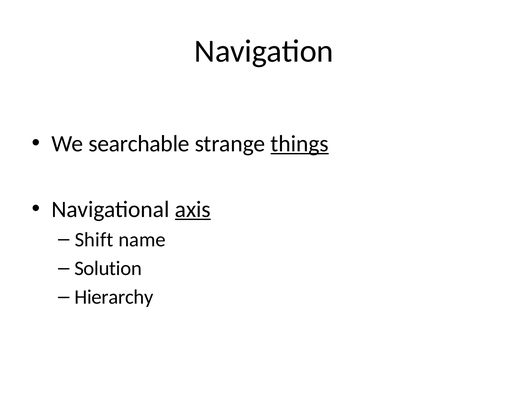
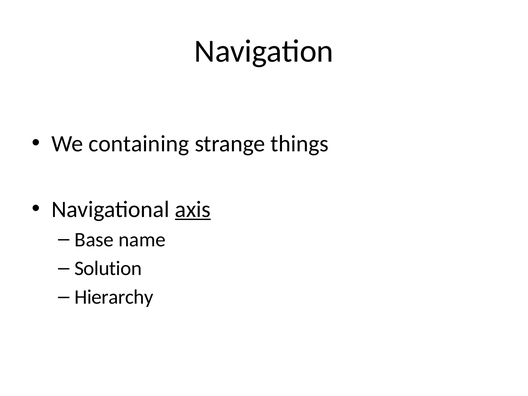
searchable: searchable -> containing (139, 144)
things underline: present -> none (300, 144)
Shift: Shift -> Base (94, 240)
